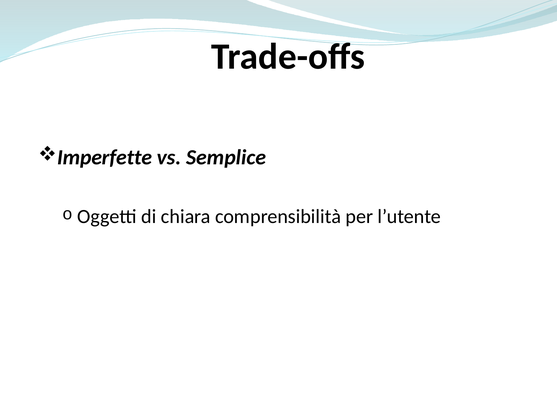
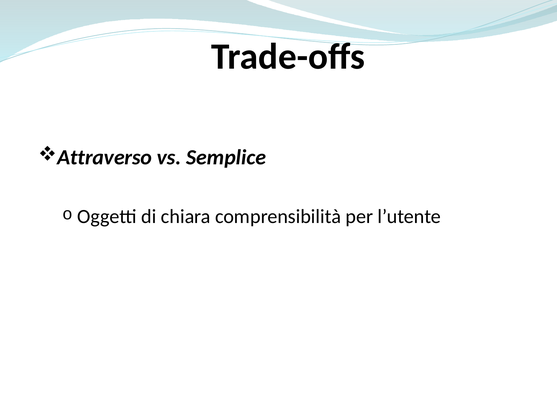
Imperfette: Imperfette -> Attraverso (105, 158)
